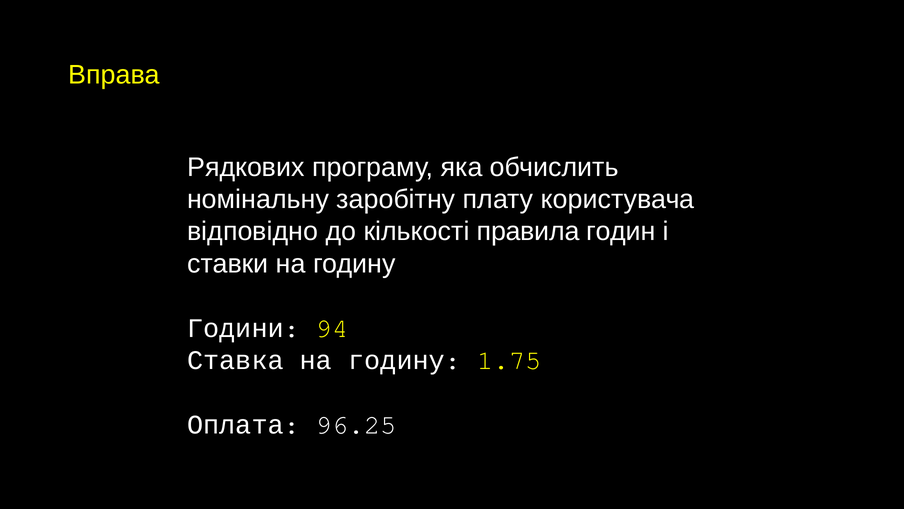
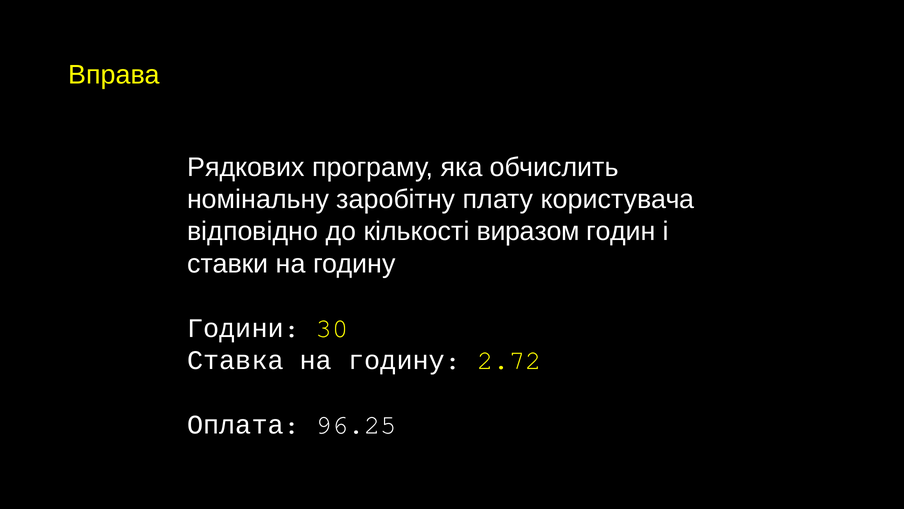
правила: правила -> виразом (528, 231)
94: 94 -> 30 (332, 328)
1.75: 1.75 -> 2.72 (509, 360)
